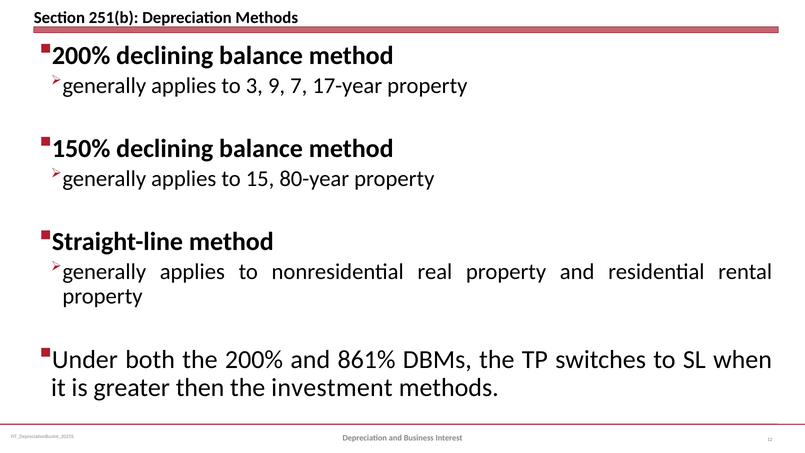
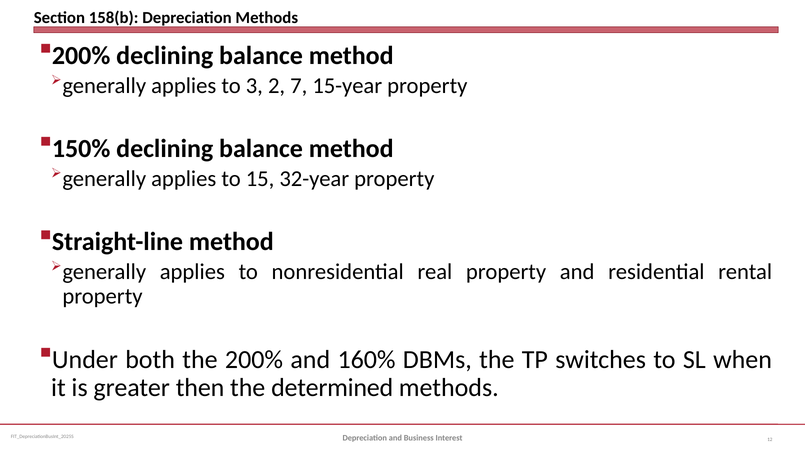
251(b: 251(b -> 158(b (114, 18)
9: 9 -> 2 (277, 86)
17-year: 17-year -> 15-year (347, 86)
80-year: 80-year -> 32-year (314, 179)
861%: 861% -> 160% (367, 359)
investment: investment -> determined (332, 387)
